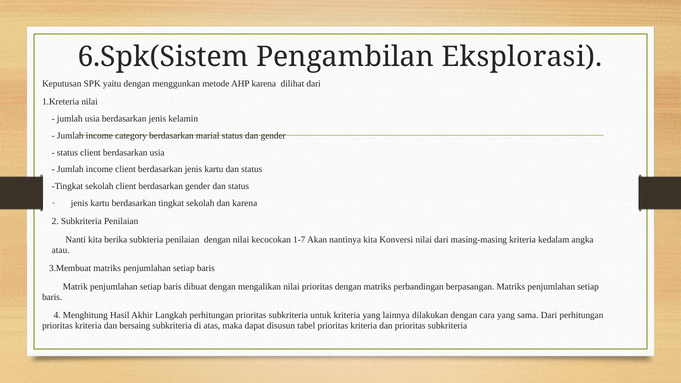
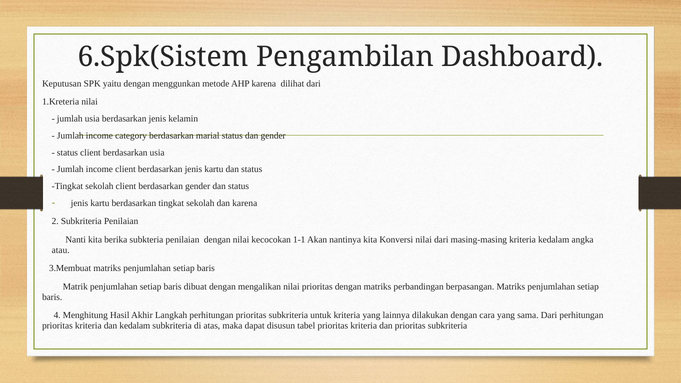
Eksplorasi: Eksplorasi -> Dashboard (522, 57)
1-7: 1-7 -> 1-1 (299, 240)
dan bersaing: bersaing -> kedalam (135, 326)
